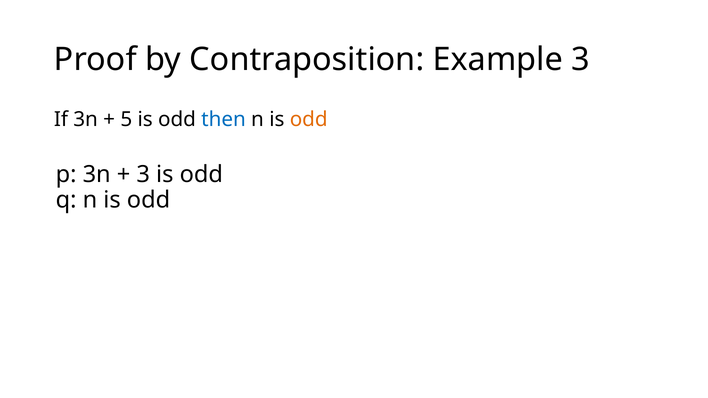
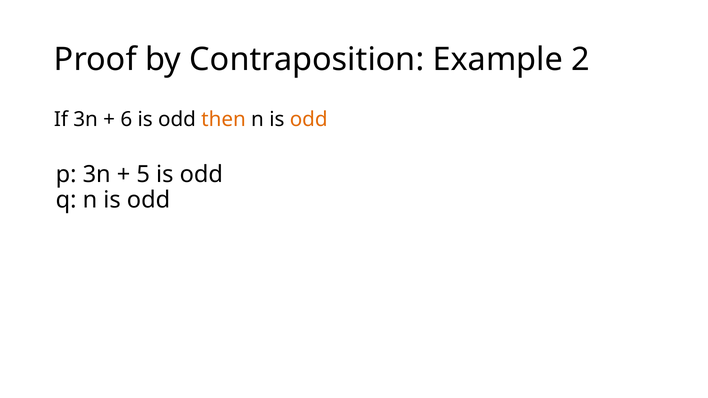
Example 3: 3 -> 2 (581, 59)
5: 5 -> 6 (126, 120)
then colour: blue -> orange (224, 120)
3: 3 -> 5 (143, 175)
